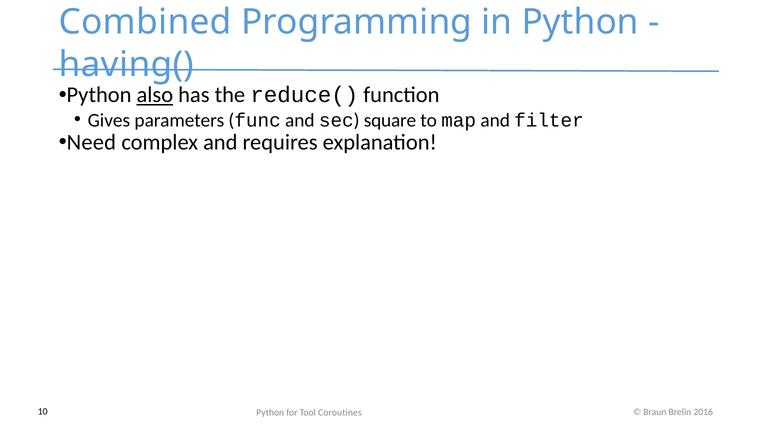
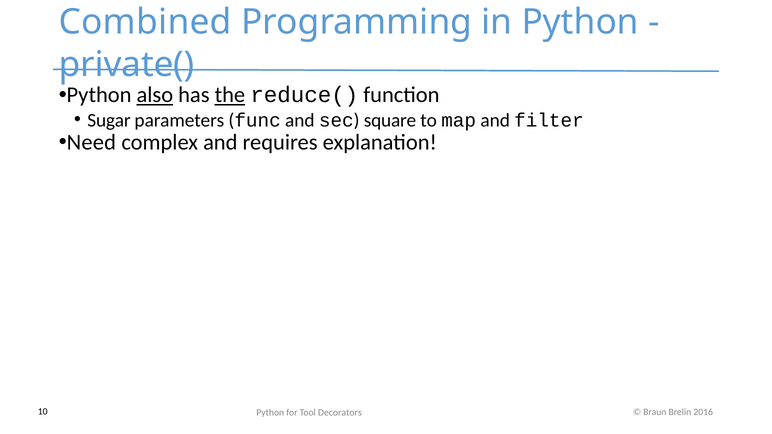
having(: having( -> private( (127, 64)
the underline: none -> present (230, 95)
Gives: Gives -> Sugar (109, 120)
Coroutines: Coroutines -> Decorators (340, 413)
